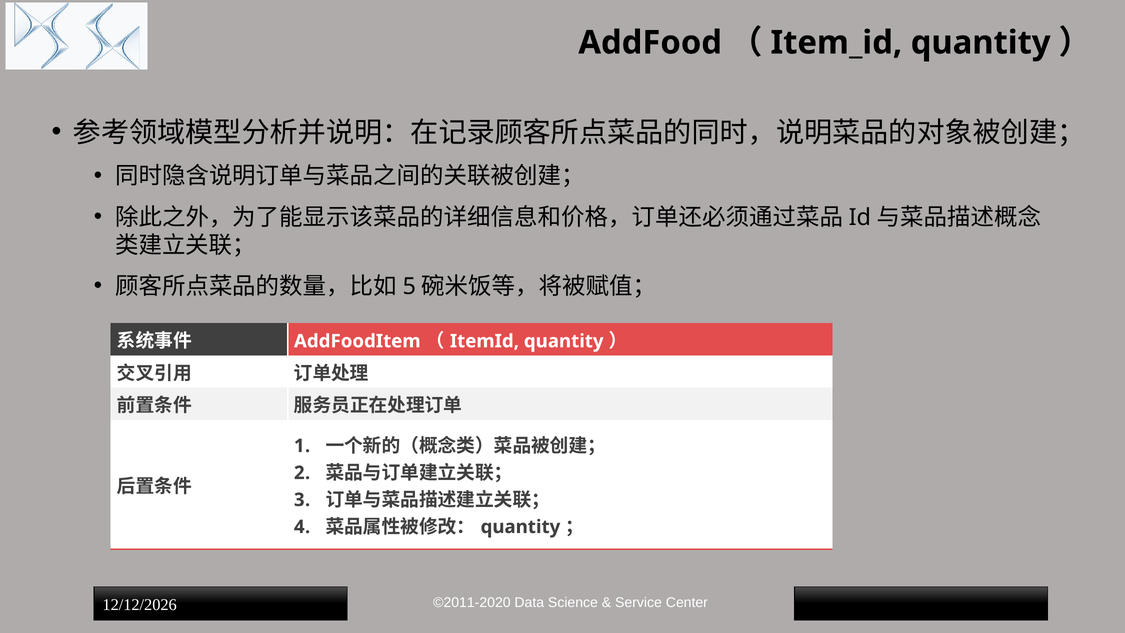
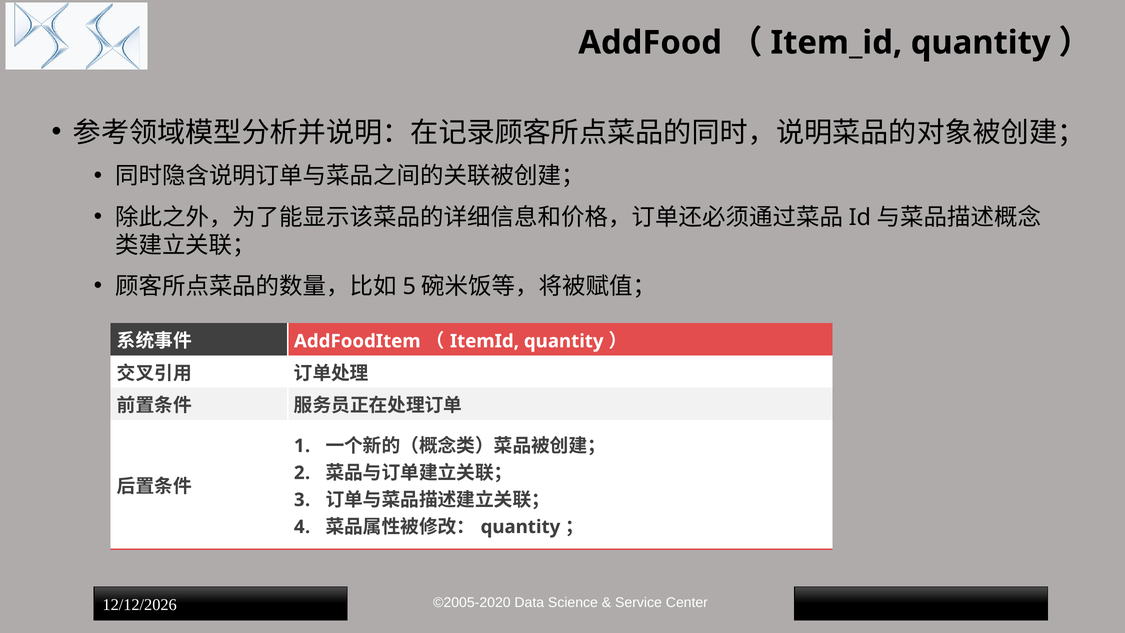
©2011-2020: ©2011-2020 -> ©2005-2020 (472, 603)
